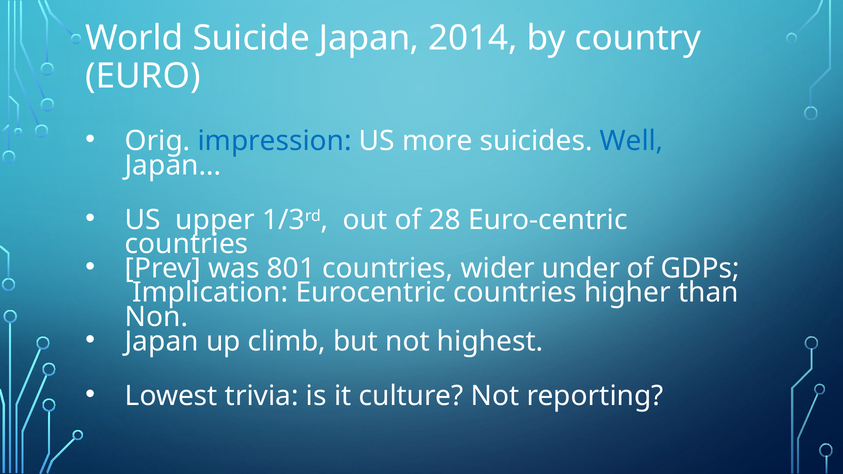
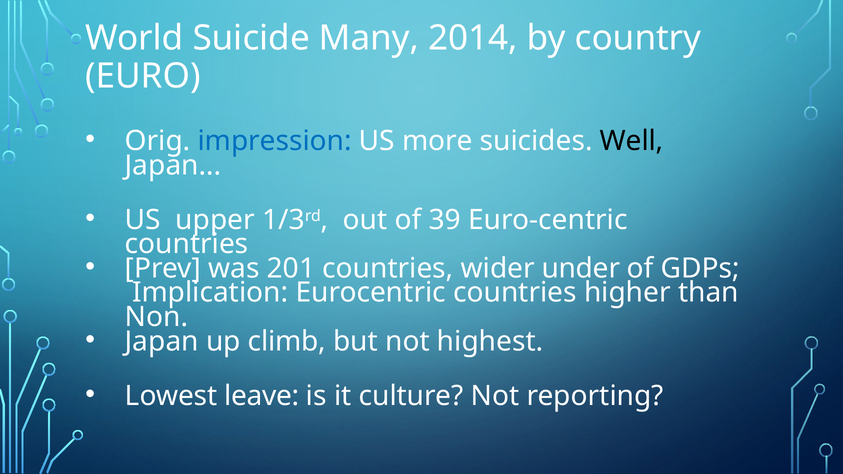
Suicide Japan: Japan -> Many (369, 38)
Well colour: blue -> black (632, 141)
28: 28 -> 39 (445, 220)
801: 801 -> 201 (291, 269)
trivia: trivia -> leave (262, 396)
